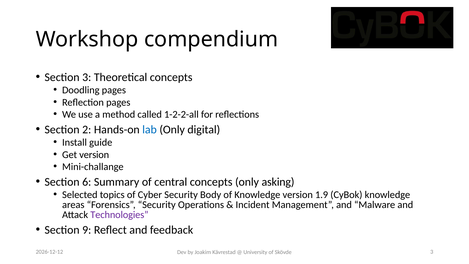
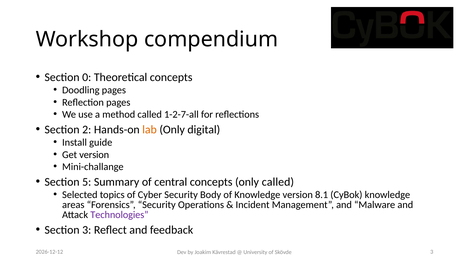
Section 3: 3 -> 0 (87, 77)
1-2-2-all: 1-2-2-all -> 1-2-7-all (181, 114)
lab colour: blue -> orange (150, 129)
6: 6 -> 5 (87, 182)
only asking: asking -> called (278, 182)
1.9: 1.9 -> 8.1 (322, 195)
Section 9: 9 -> 3 (87, 230)
